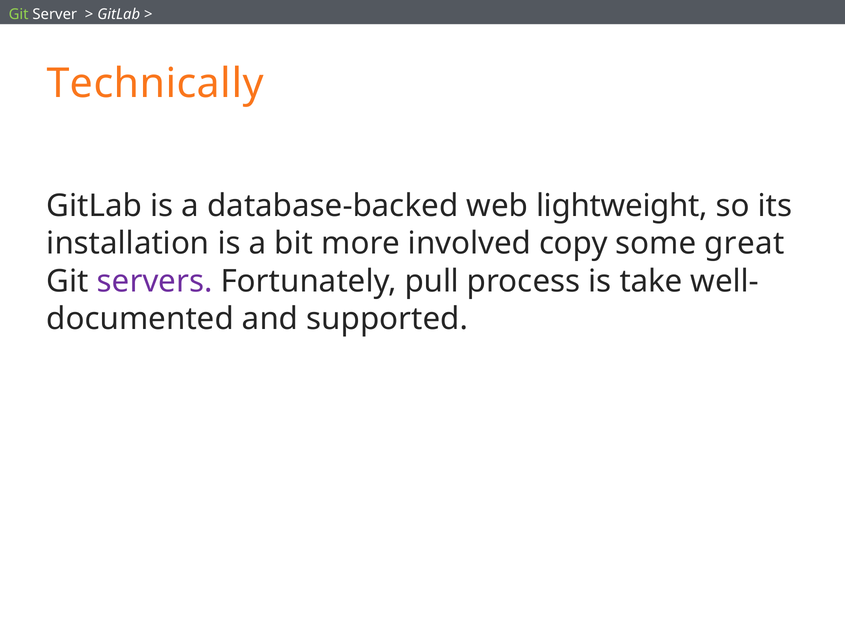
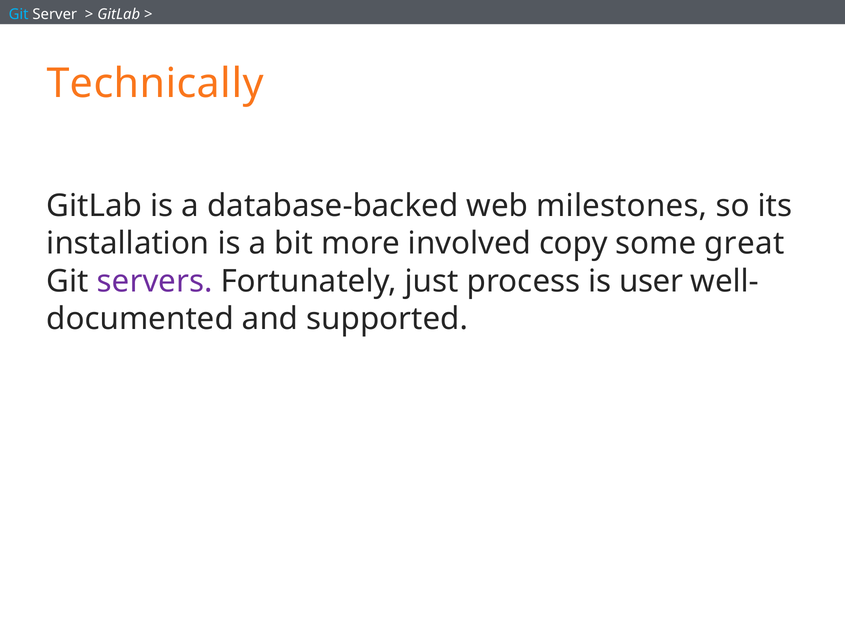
Git colour: light green -> light blue (19, 14)
lightweight: lightweight -> milestones (622, 206)
pull: pull -> just (432, 281)
take: take -> user (651, 281)
